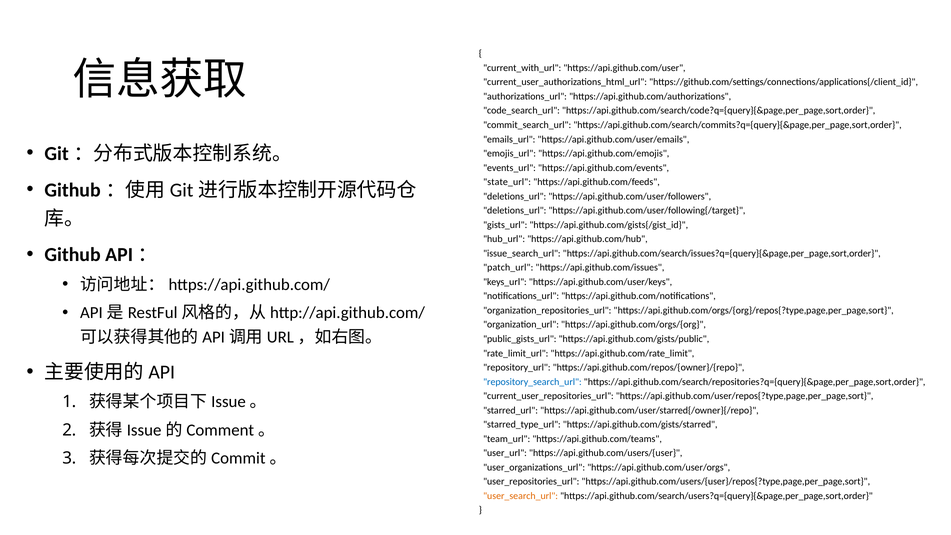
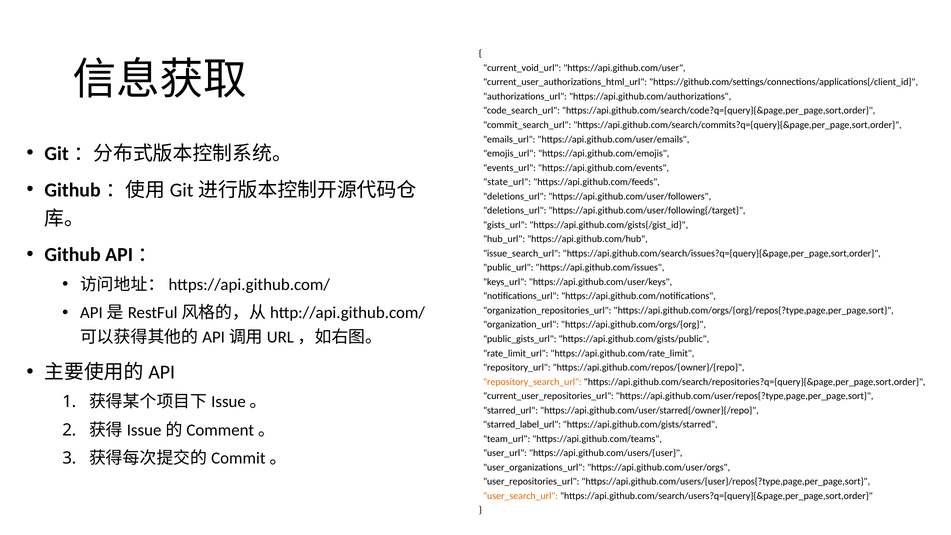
current_with_url: current_with_url -> current_void_url (522, 68)
patch_url: patch_url -> public_url (508, 268)
repository_search_url colour: blue -> orange (532, 382)
starred_type_url: starred_type_url -> starred_label_url (522, 425)
